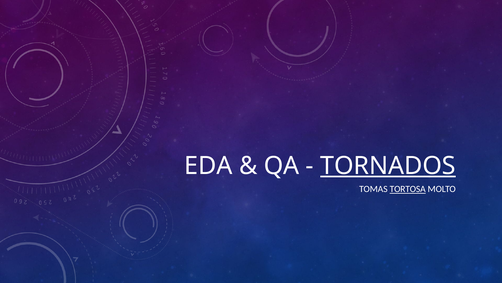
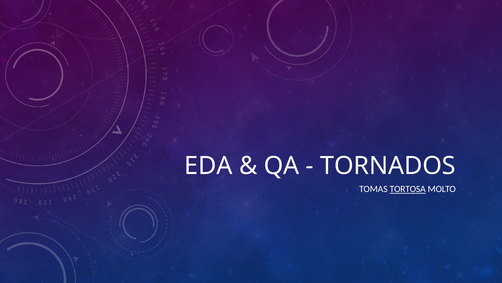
TORNADOS underline: present -> none (388, 165)
